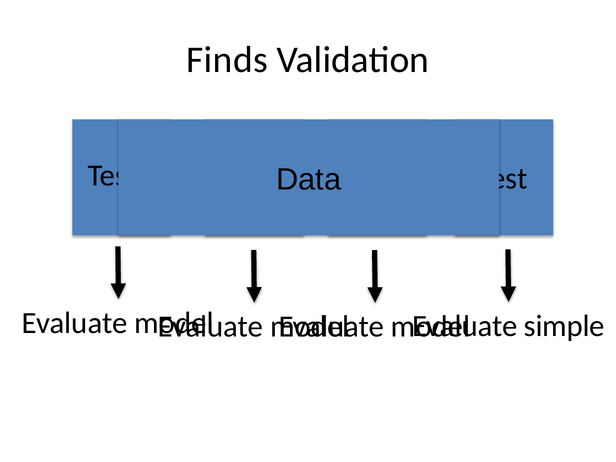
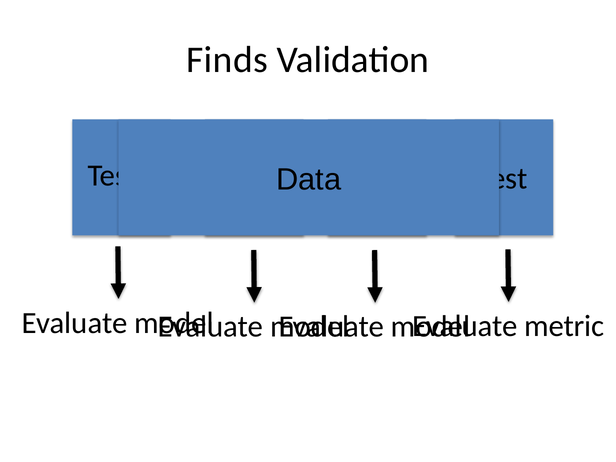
simple: simple -> metric (564, 326)
